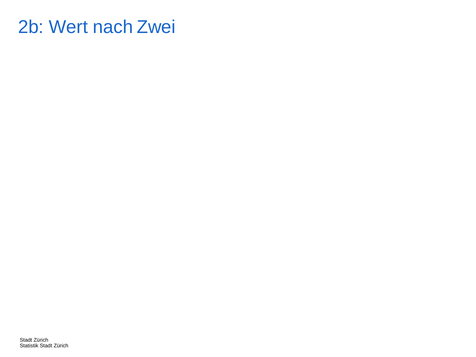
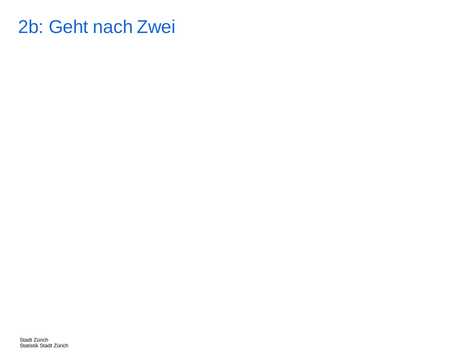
Wert: Wert -> Geht (68, 27)
